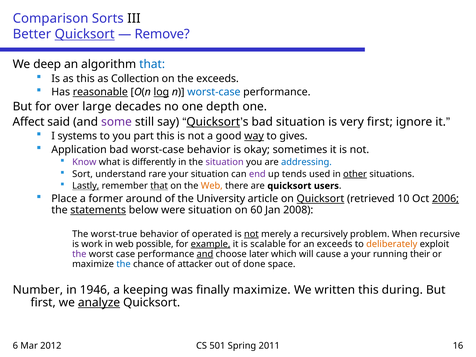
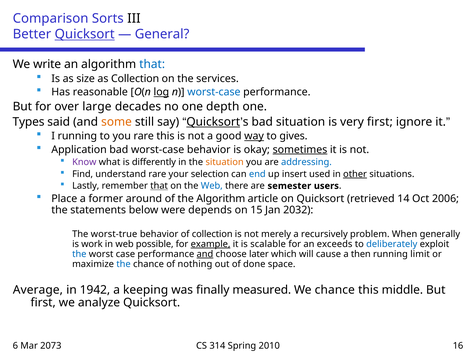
Remove: Remove -> General (162, 34)
deep: deep -> write (47, 64)
as this: this -> size (86, 79)
the exceeds: exceeds -> services (218, 79)
reasonable underline: present -> none (100, 92)
Affect: Affect -> Types (29, 122)
some colour: purple -> orange (116, 122)
I systems: systems -> running (77, 136)
you part: part -> rare (144, 136)
sometimes underline: none -> present (300, 150)
situation colour: purple -> orange (225, 162)
Sort: Sort -> Find (83, 174)
your situation: situation -> selection (210, 174)
end colour: purple -> blue (257, 174)
tends: tends -> insert (294, 174)
Lastly underline: present -> none (86, 186)
Web colour: orange -> blue (212, 186)
are quicksort: quicksort -> semester (289, 186)
the University: University -> Algorithm (221, 199)
Quicksort underline: present -> none (320, 199)
10: 10 -> 14 (403, 199)
2006 underline: present -> none (445, 199)
statements underline: present -> none (98, 210)
were situation: situation -> depends (210, 210)
60: 60 -> 15 (256, 210)
2008: 2008 -> 2032 (298, 210)
of operated: operated -> collection (212, 234)
not underline: present -> none (251, 234)
recursive: recursive -> generally (440, 234)
deliberately colour: orange -> blue (392, 244)
the colour: purple -> blue (79, 254)
a your: your -> then (361, 254)
their: their -> limit (420, 254)
attacker: attacker -> nothing (195, 264)
Number: Number -> Average (38, 290)
1946: 1946 -> 1942 (95, 290)
finally maximize: maximize -> measured (262, 290)
We written: written -> chance (335, 290)
during: during -> middle (402, 290)
analyze underline: present -> none (99, 303)
2012: 2012 -> 2073 (51, 346)
501: 501 -> 314 (217, 346)
2011: 2011 -> 2010 (269, 346)
